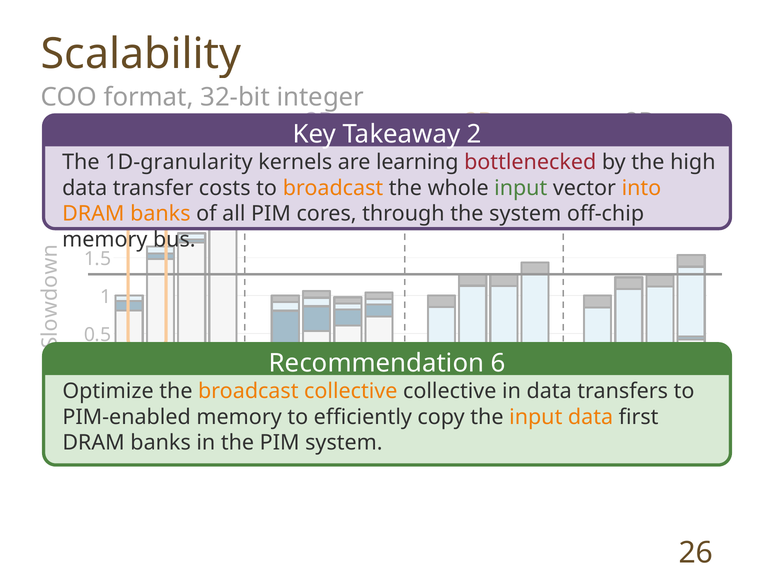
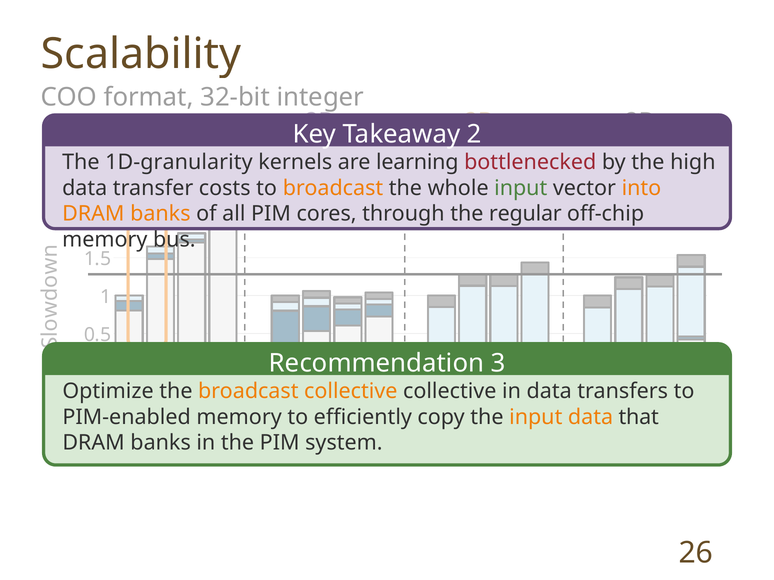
the system: system -> regular (525, 214)
Recommendation 6: 6 -> 3 (498, 363)
first: first -> that (639, 417)
